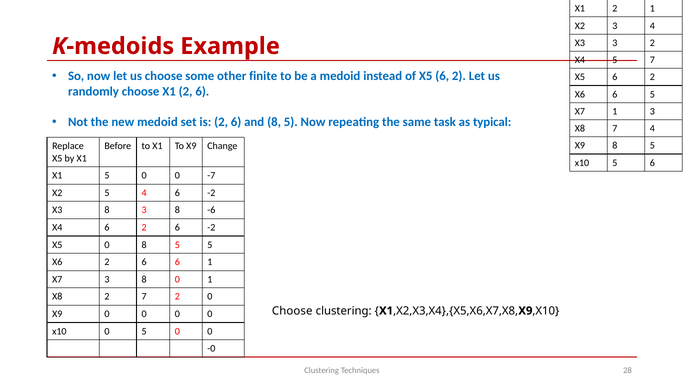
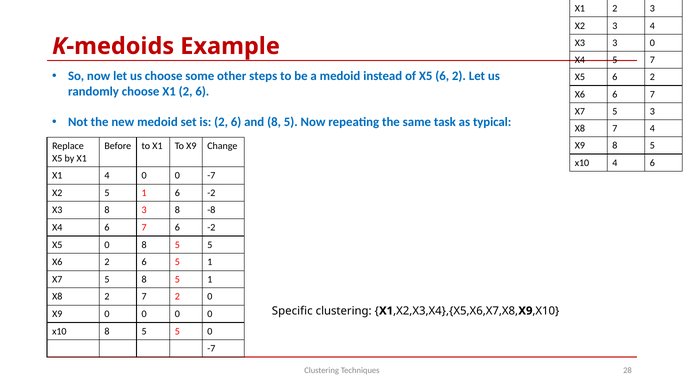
2 1: 1 -> 3 (652, 9)
3 2: 2 -> 0 (652, 43)
finite: finite -> steps (263, 76)
X6 6 5: 5 -> 7 (652, 94)
1: 1 -> 5 (615, 111)
x10 5: 5 -> 4 (615, 163)
X1 5: 5 -> 4 (107, 175)
X2 5 4: 4 -> 1 (144, 193)
-6: -6 -> -8 (211, 210)
X4 6 2: 2 -> 7 (144, 227)
6 6: 6 -> 5 (177, 262)
3: 3 -> 5 (107, 279)
0: 0 -> 5 (177, 279)
Choose: Choose -> Specific (292, 311)
x10 0: 0 -> 8 (107, 331)
0: 0 -> 5 (177, 331)
-0: -0 -> -7 (211, 348)
